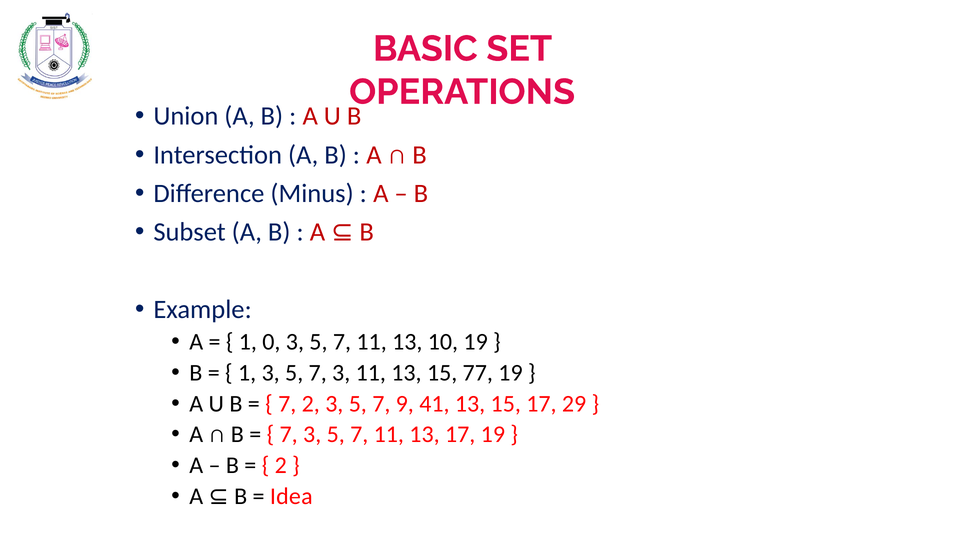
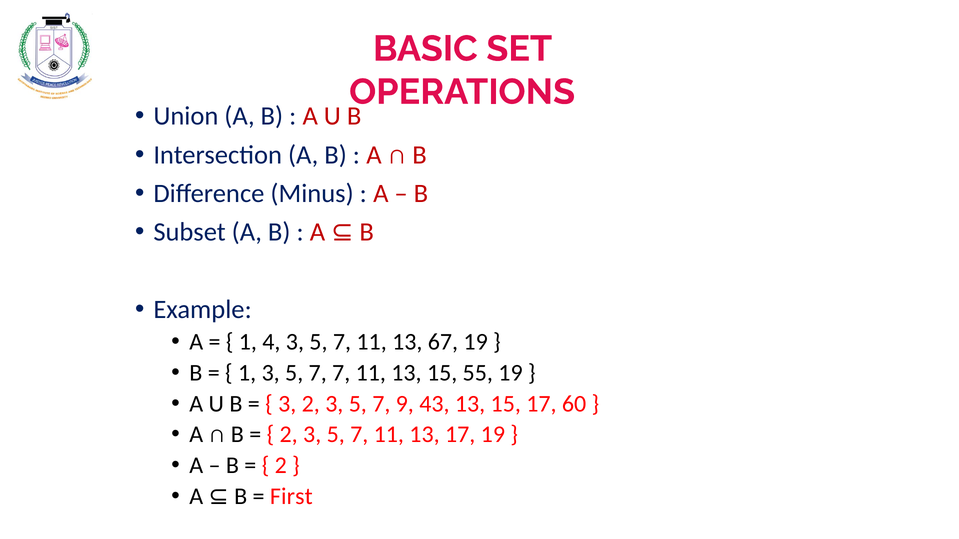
0: 0 -> 4 (271, 342)
10: 10 -> 67 (443, 342)
5 7 3: 3 -> 7 (341, 373)
77: 77 -> 55 (478, 373)
7: 7 -> 3 (287, 404)
41: 41 -> 43 (434, 404)
29: 29 -> 60 (574, 404)
7: 7 -> 2 (289, 435)
Idea: Idea -> First (291, 497)
